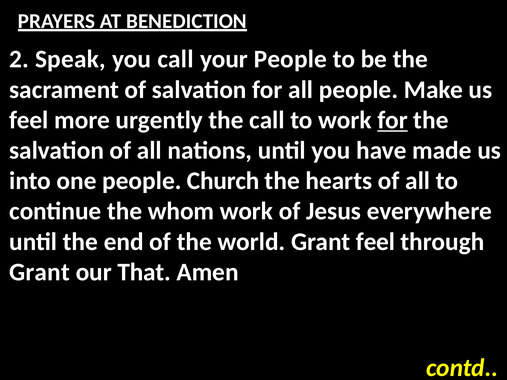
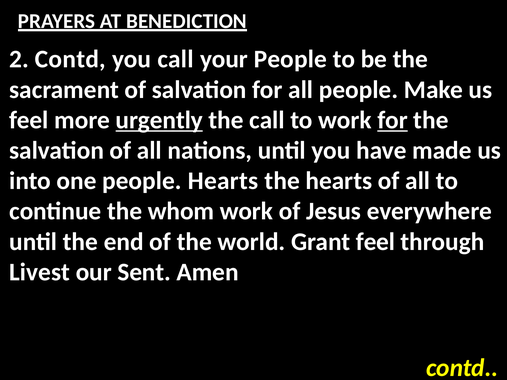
2 Speak: Speak -> Contd (70, 59)
urgently underline: none -> present (159, 120)
people Church: Church -> Hearts (223, 181)
Grant: Grant -> Livest (40, 272)
That: That -> Sent (144, 272)
